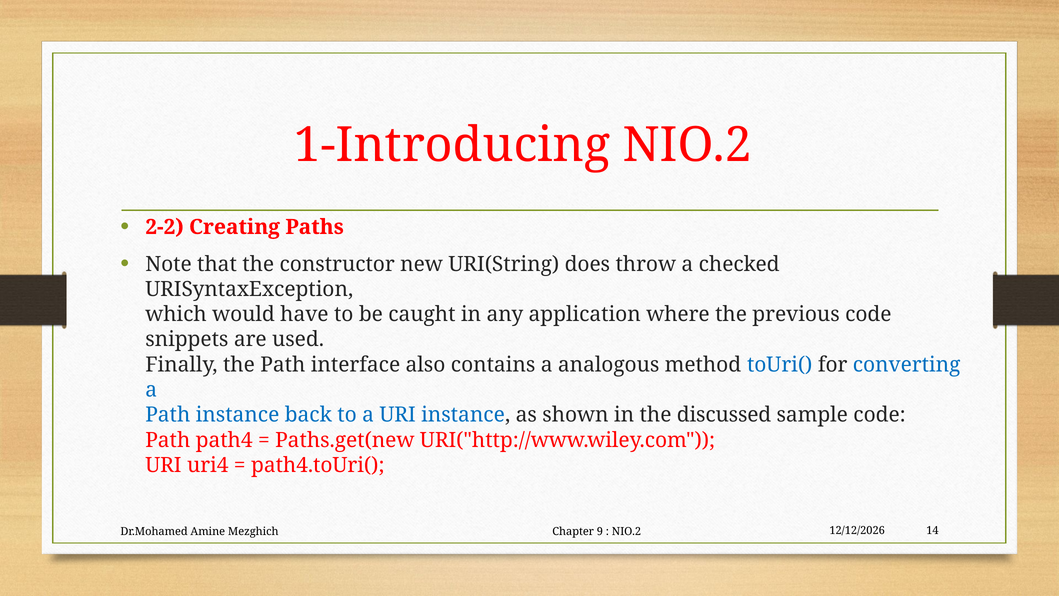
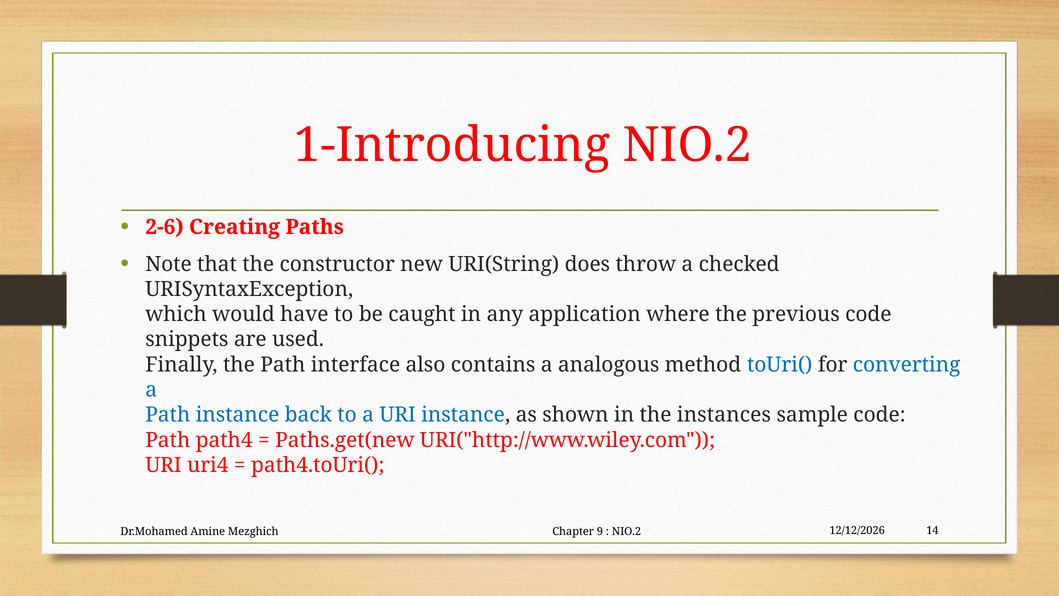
2-2: 2-2 -> 2-6 (165, 227)
discussed: discussed -> instances (724, 415)
